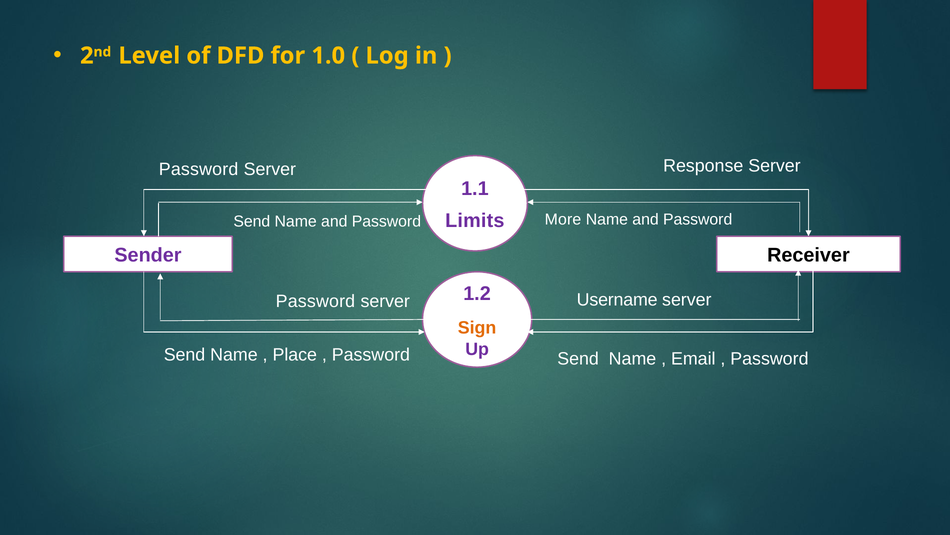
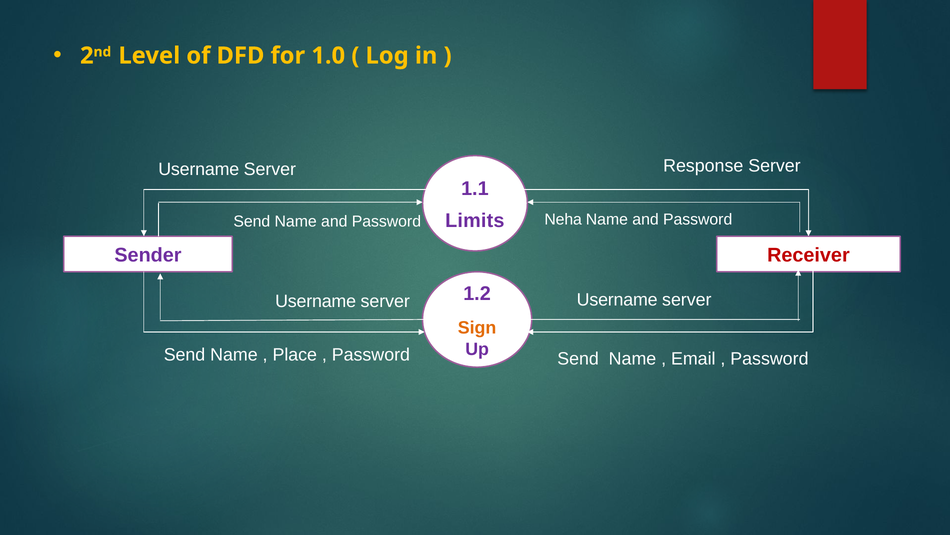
Password: Password -> Username (199, 169)
More: More -> Neha (563, 219)
Receiver colour: black -> red (808, 255)
Password: Password -> Username (316, 301)
